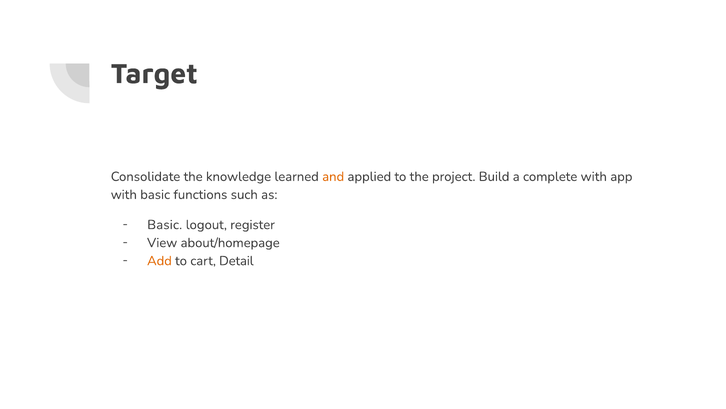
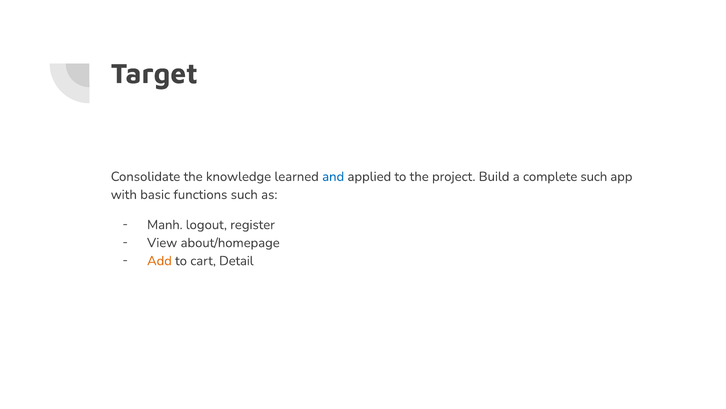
and colour: orange -> blue (333, 176)
complete with: with -> such (594, 176)
Basic: Basic -> Manh (165, 224)
